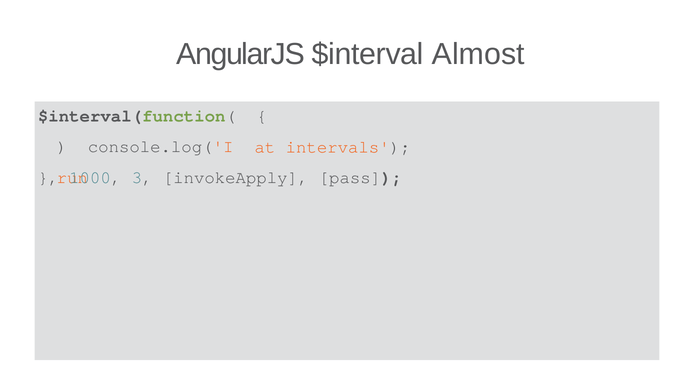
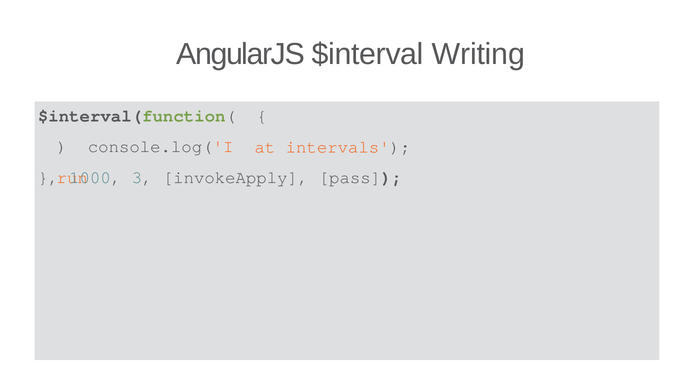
Almost: Almost -> Writing (478, 54)
